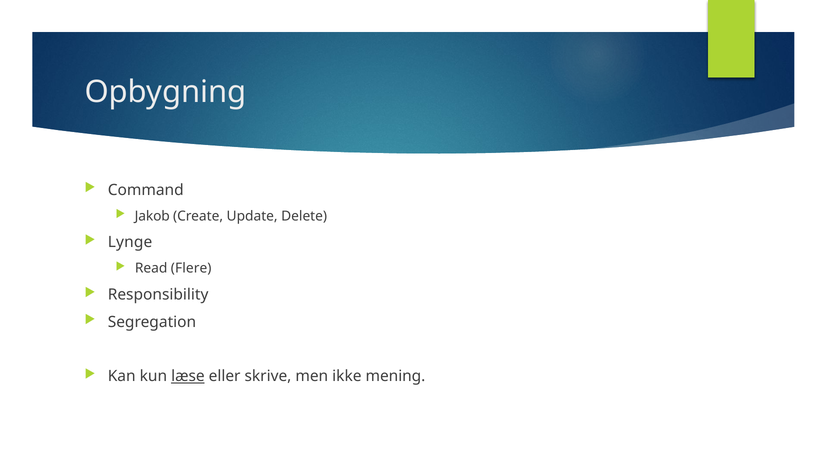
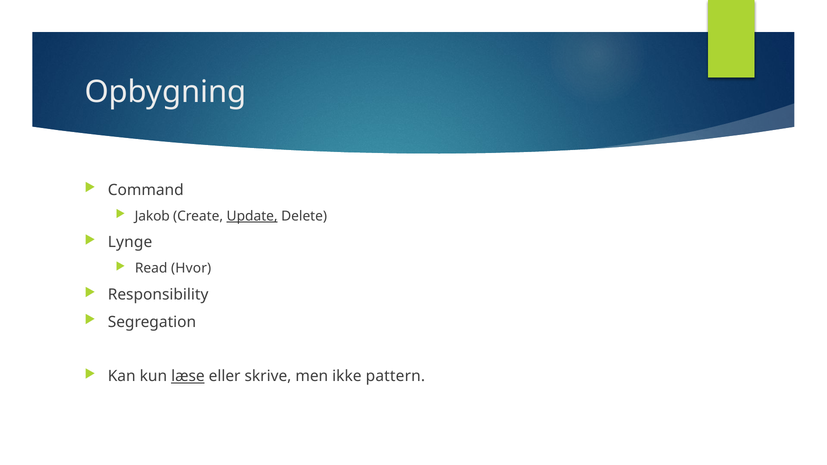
Update underline: none -> present (252, 216)
Flere: Flere -> Hvor (191, 269)
mening: mening -> pattern (395, 377)
